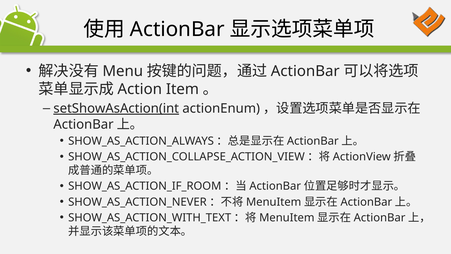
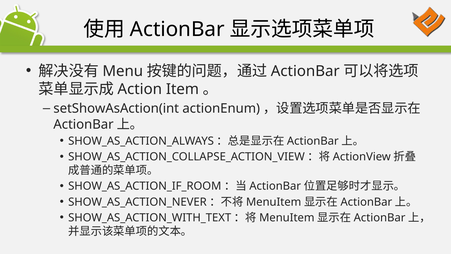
setShowAsAction(int underline: present -> none (116, 108)
